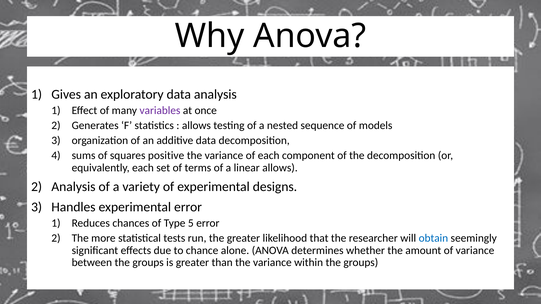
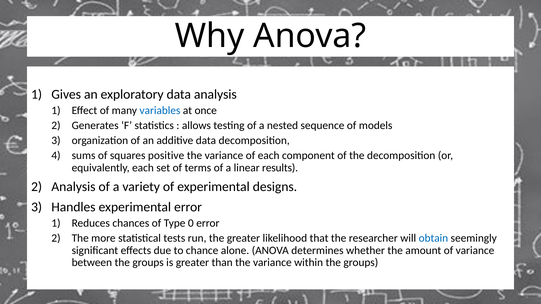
variables colour: purple -> blue (160, 111)
linear allows: allows -> results (280, 168)
5: 5 -> 0 (191, 223)
